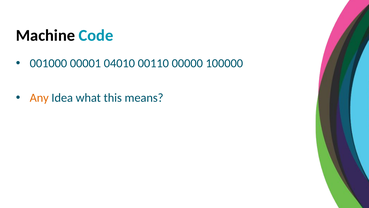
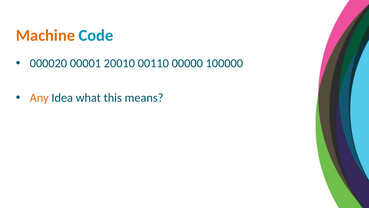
Machine colour: black -> orange (45, 35)
001000: 001000 -> 000020 (48, 63)
04010: 04010 -> 20010 (119, 63)
